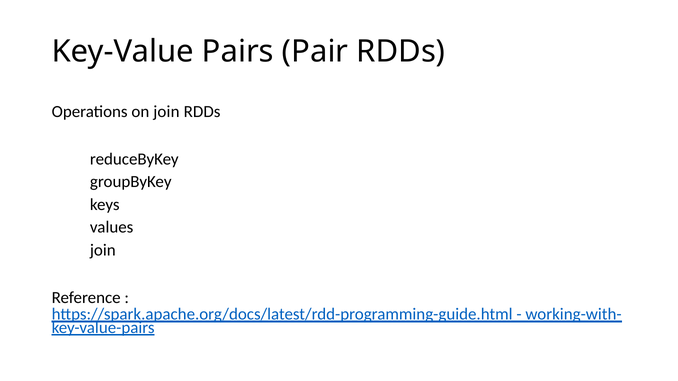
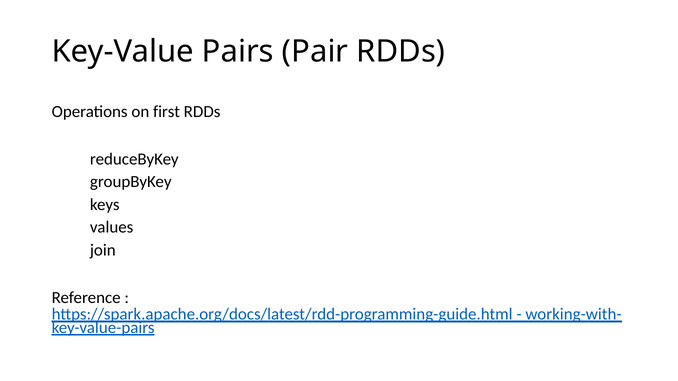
on join: join -> first (167, 112)
